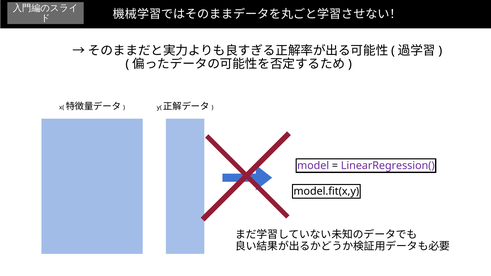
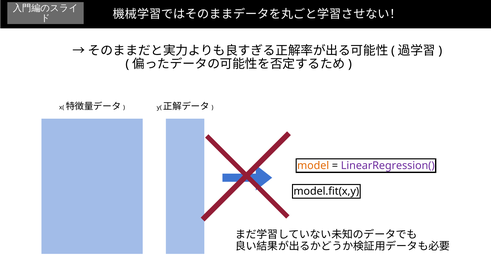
model colour: purple -> orange (313, 166)
